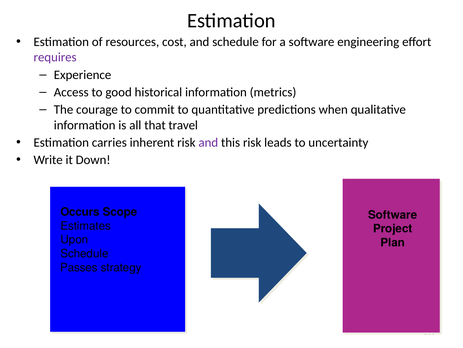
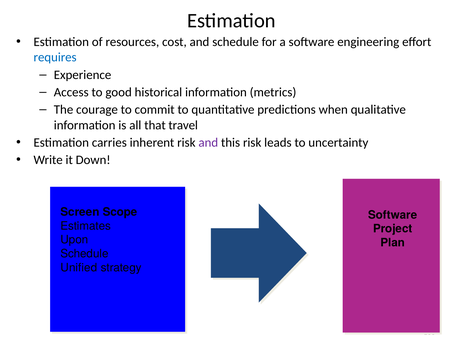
requires colour: purple -> blue (55, 57)
Occurs: Occurs -> Screen (80, 211)
Passes: Passes -> Unified (79, 267)
